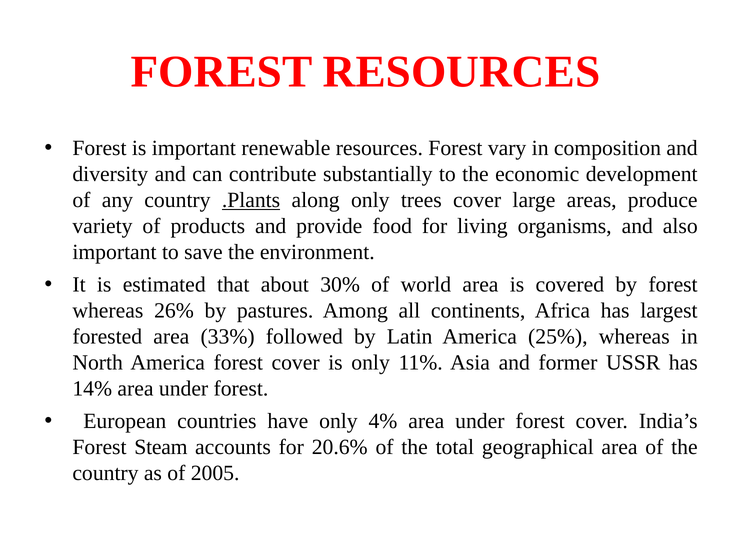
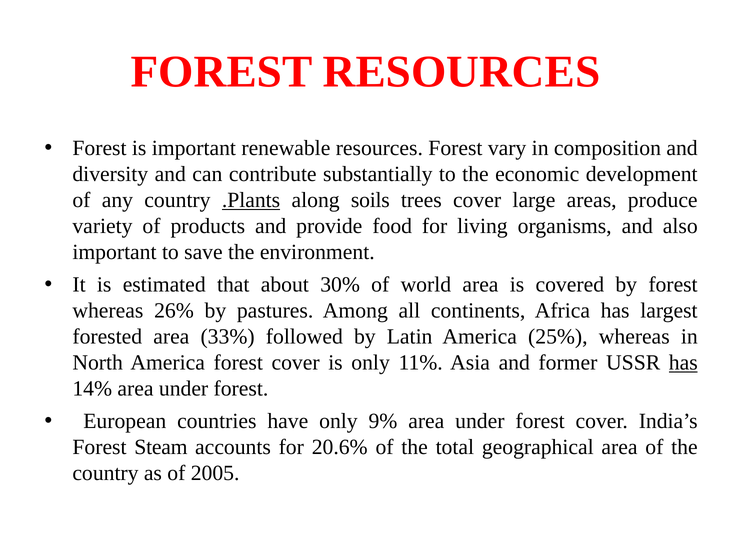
along only: only -> soils (370, 200)
has underline: none -> present (683, 363)
4%: 4% -> 9% (383, 422)
